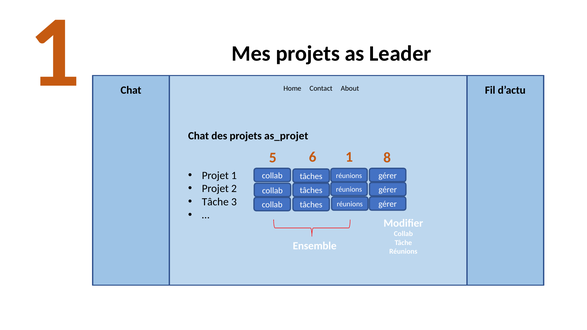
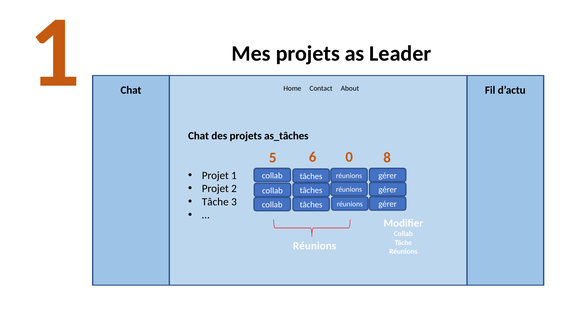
as_projet: as_projet -> as_tâches (286, 136)
6 1: 1 -> 0 (349, 157)
Ensemble: Ensemble -> Réunions (315, 246)
